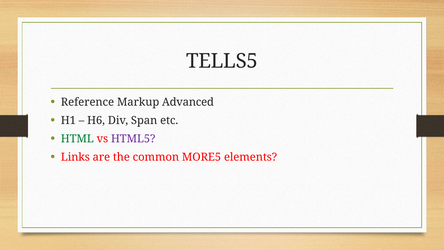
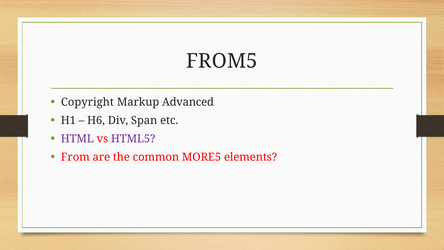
TELLS5: TELLS5 -> FROM5 (222, 61)
Reference: Reference -> Copyright (87, 102)
HTML colour: green -> purple (77, 139)
Links: Links -> From (75, 157)
